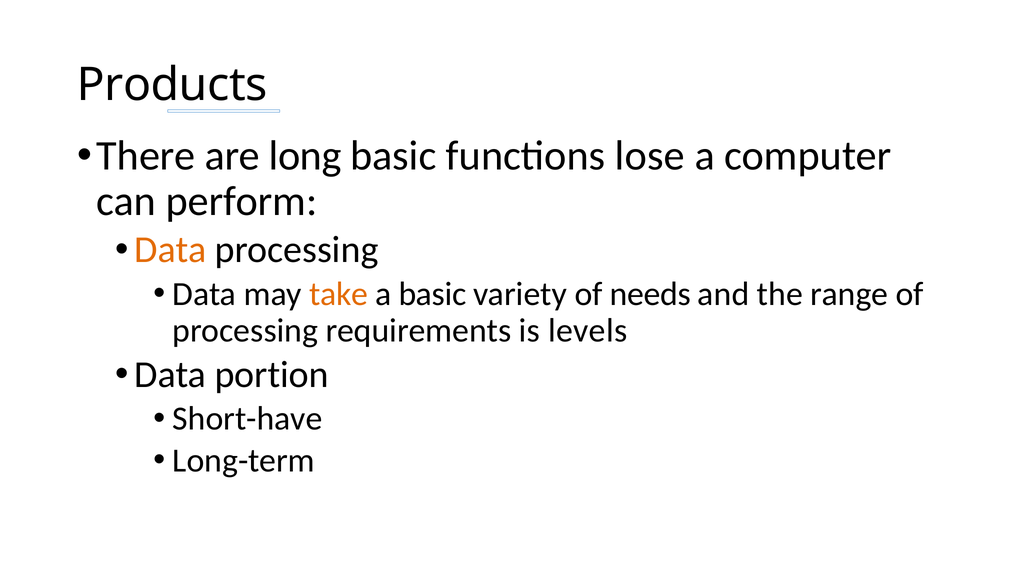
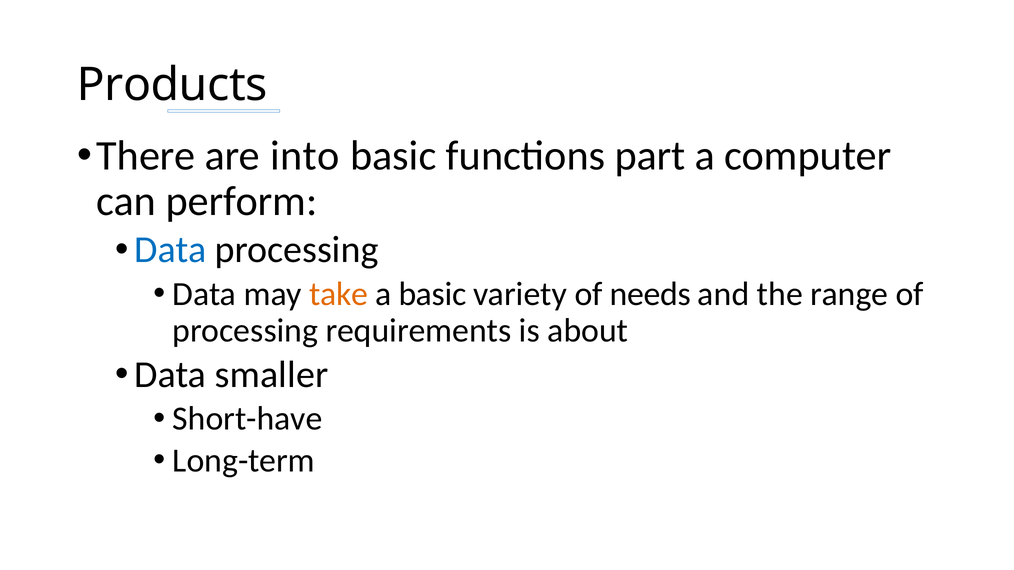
long: long -> into (305, 156)
lose: lose -> part (650, 156)
Data colour: orange -> blue (170, 250)
levels: levels -> about (588, 331)
portion: portion -> smaller (272, 375)
